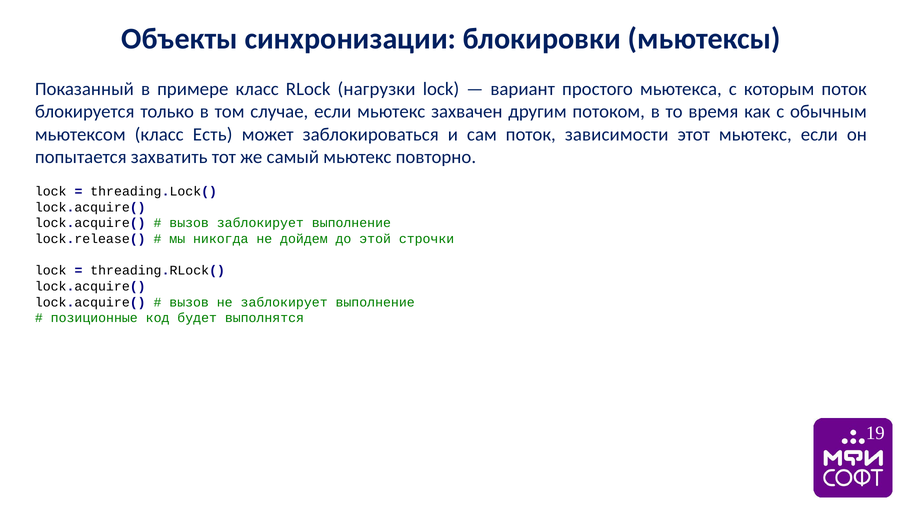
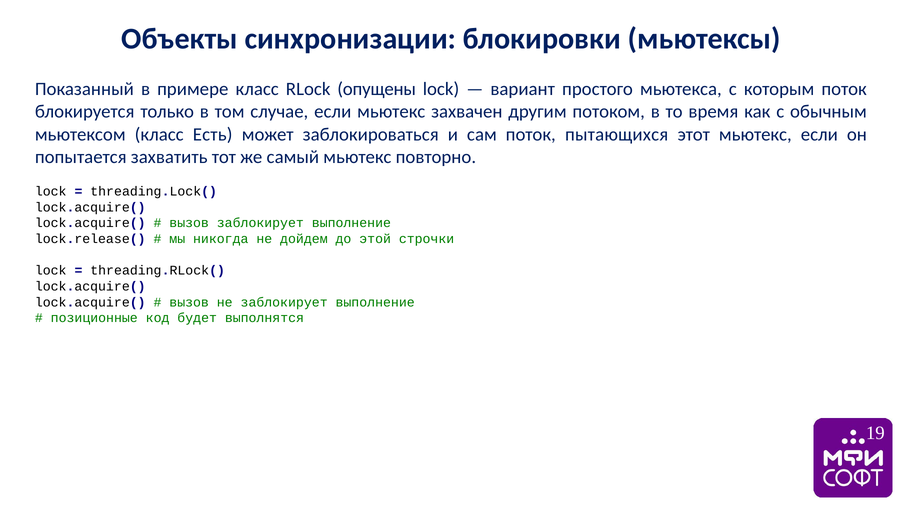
нагрузки: нагрузки -> опущены (377, 89)
зависимости: зависимости -> пытающихся (617, 134)
